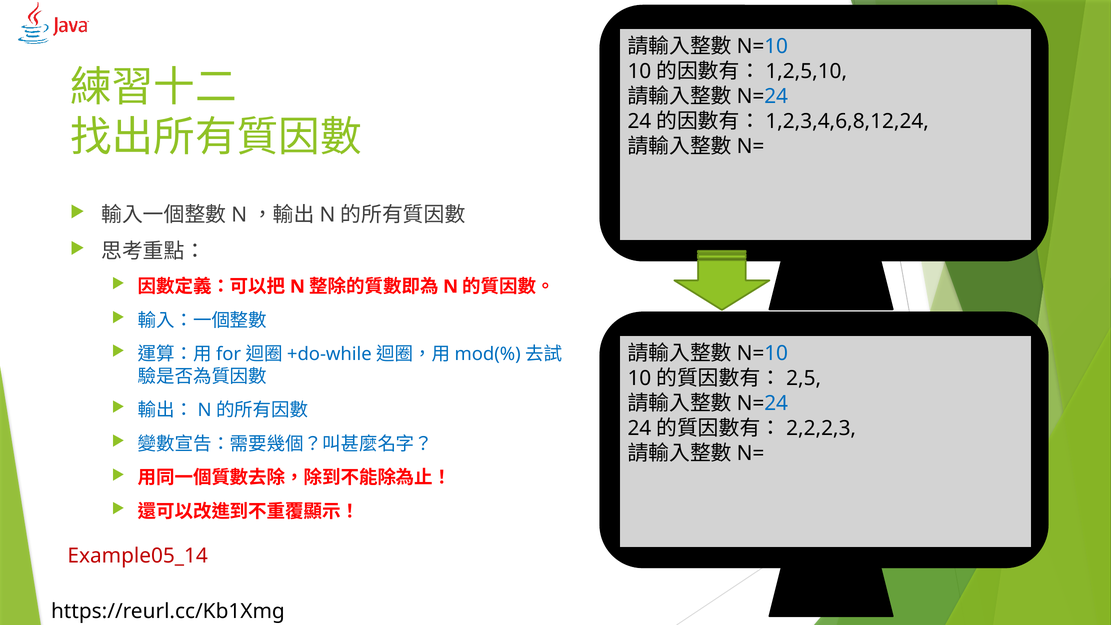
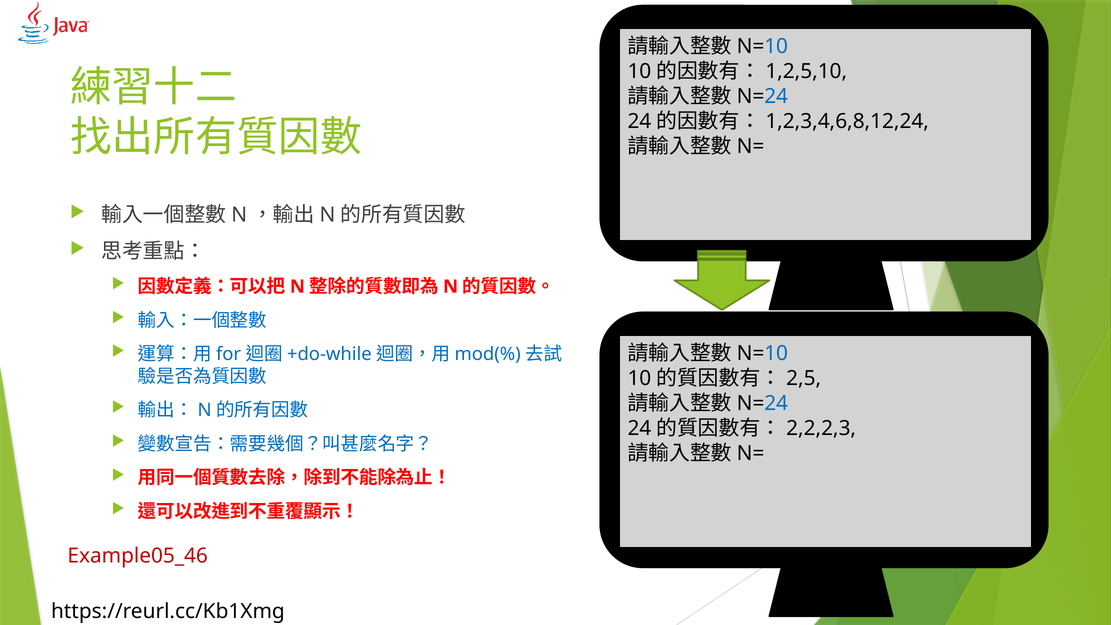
Example05_14: Example05_14 -> Example05_46 (138, 556)
